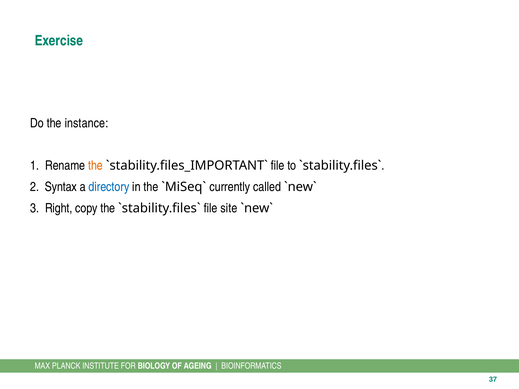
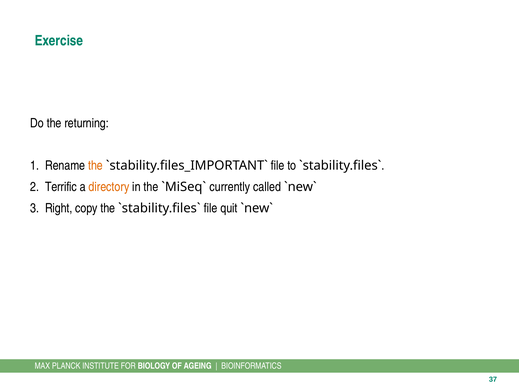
instance: instance -> returning (87, 123)
Syntax: Syntax -> Terrific (61, 187)
directory colour: blue -> orange (109, 187)
site: site -> quit (229, 208)
